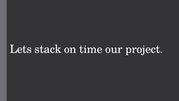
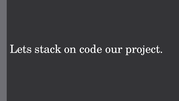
time: time -> code (91, 49)
